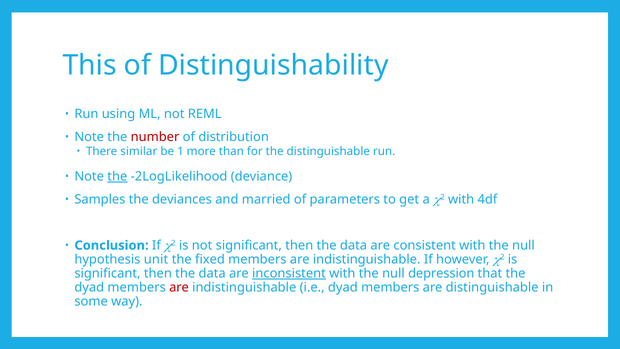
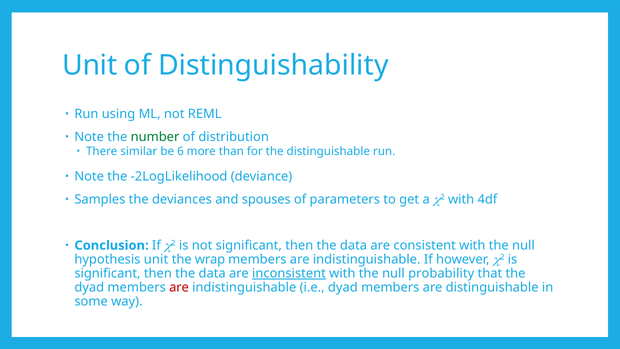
This: This -> Unit (90, 65)
number colour: red -> green (155, 137)
1: 1 -> 6 (180, 151)
the underline: present -> none (117, 176)
married: married -> spouses (266, 199)
fixed: fixed -> wrap (210, 259)
depression: depression -> probability (441, 273)
